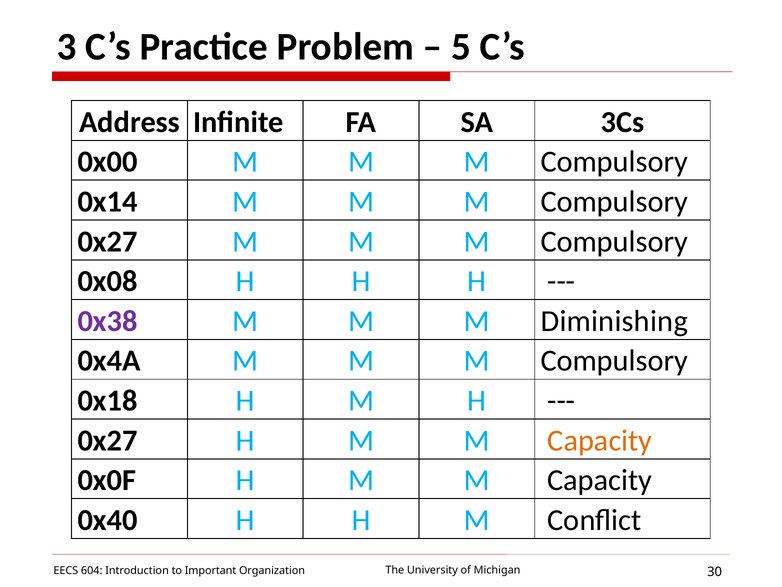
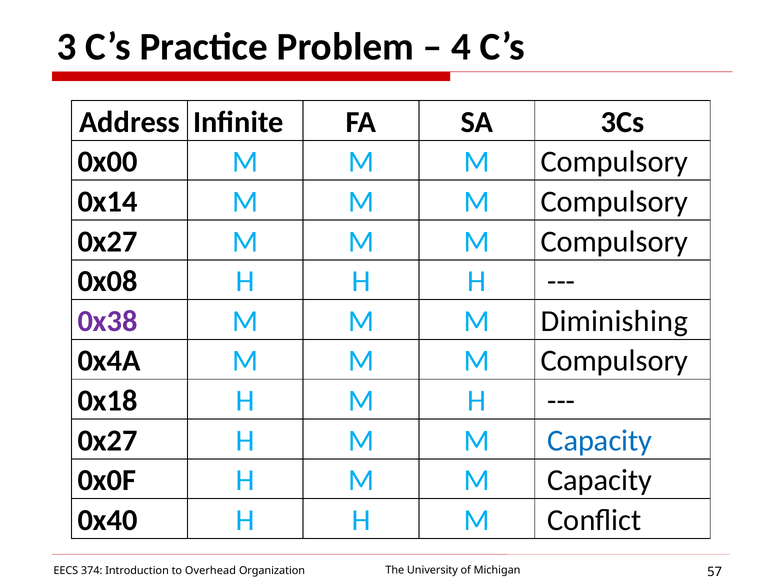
5: 5 -> 4 (461, 47)
Capacity colour: orange -> blue (600, 440)
604: 604 -> 374 (92, 570)
Important: Important -> Overhead (210, 570)
30: 30 -> 57 (715, 571)
